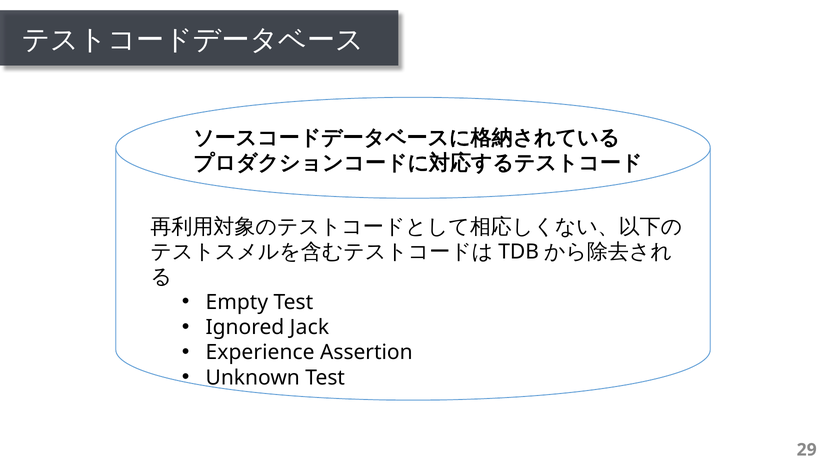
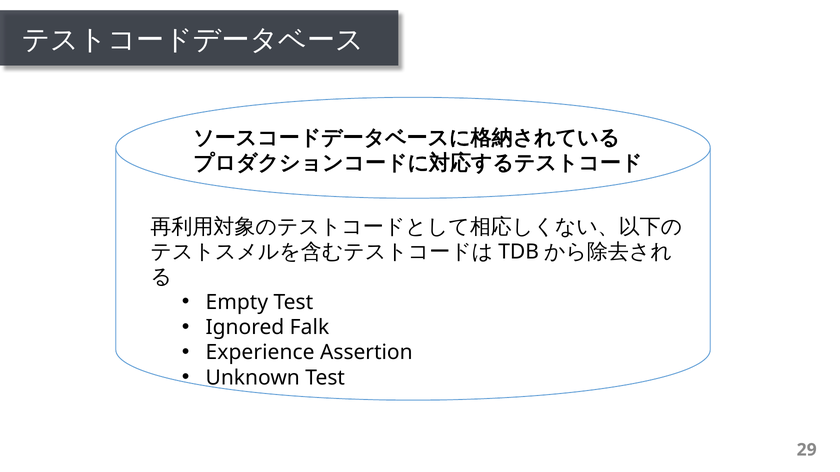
Jack: Jack -> Falk (309, 328)
